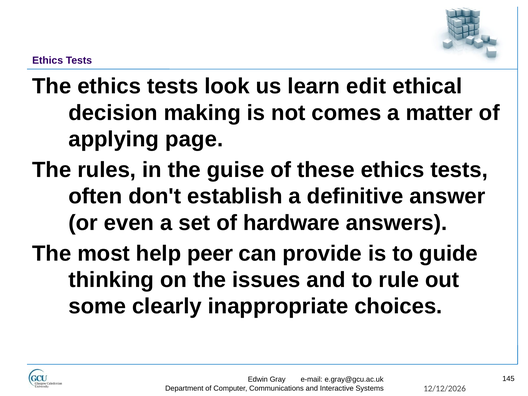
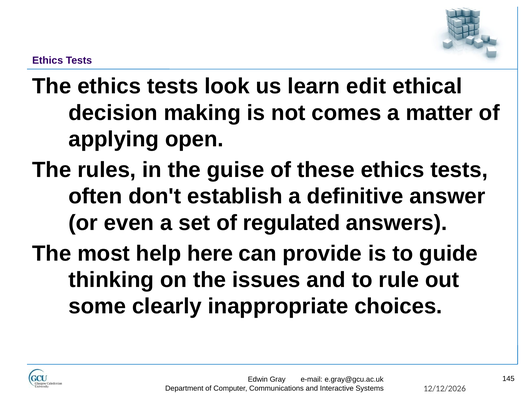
page: page -> open (194, 139)
hardware: hardware -> regulated (292, 223)
peer: peer -> here (210, 254)
